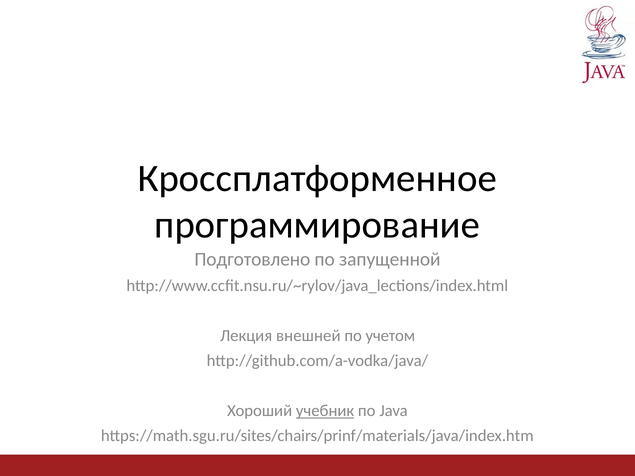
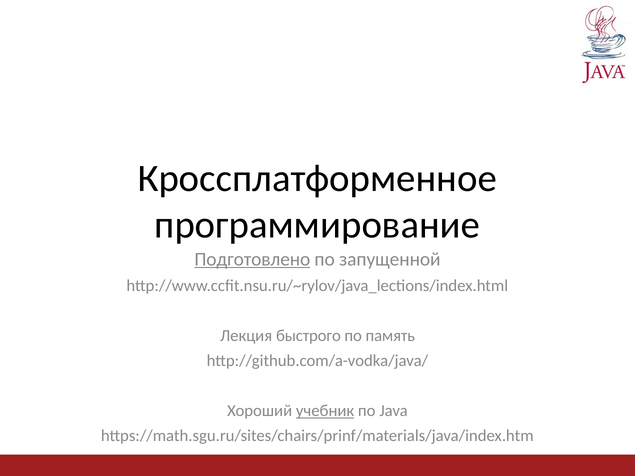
Подготовлено underline: none -> present (252, 259)
внешней: внешней -> быстрого (308, 336)
учетом: учетом -> память (390, 336)
